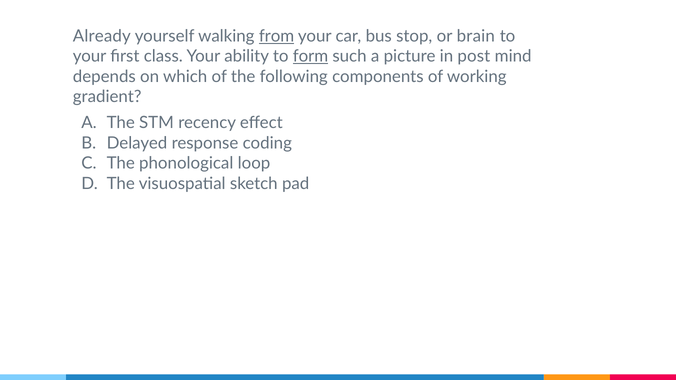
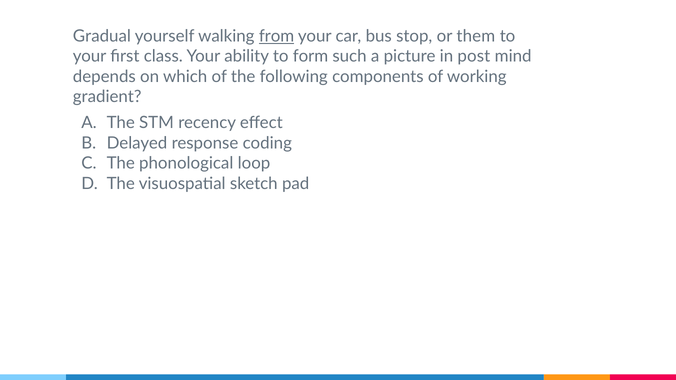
Already: Already -> Gradual (102, 36)
brain: brain -> them (476, 36)
form underline: present -> none (310, 56)
